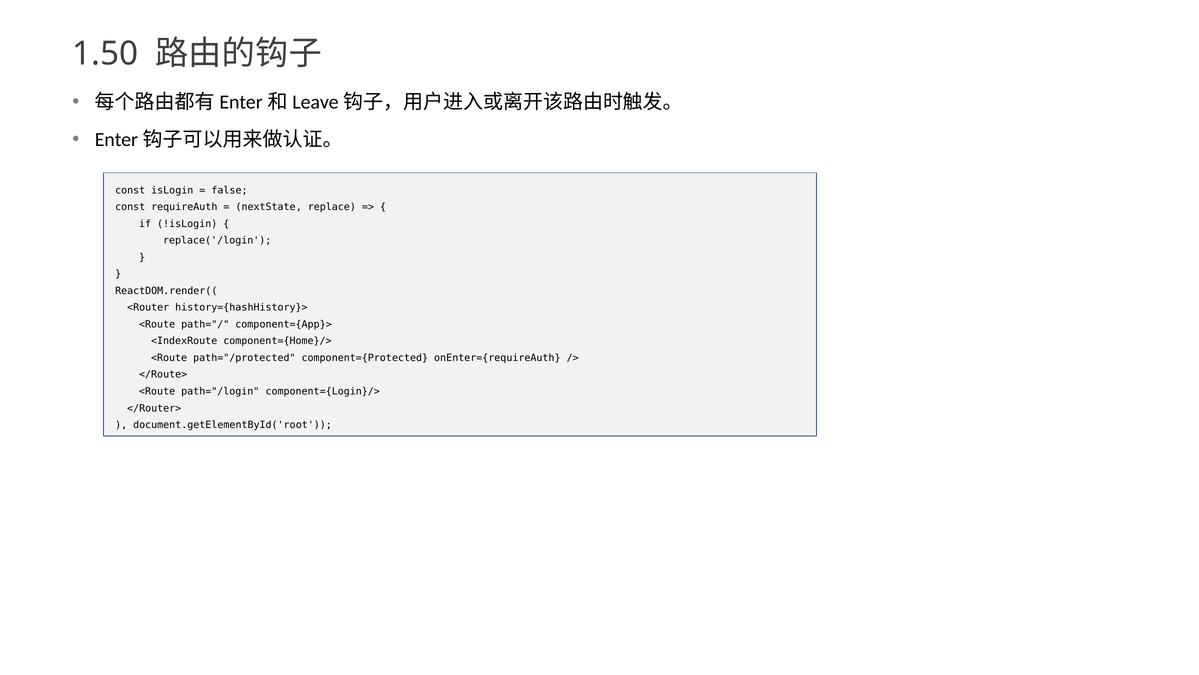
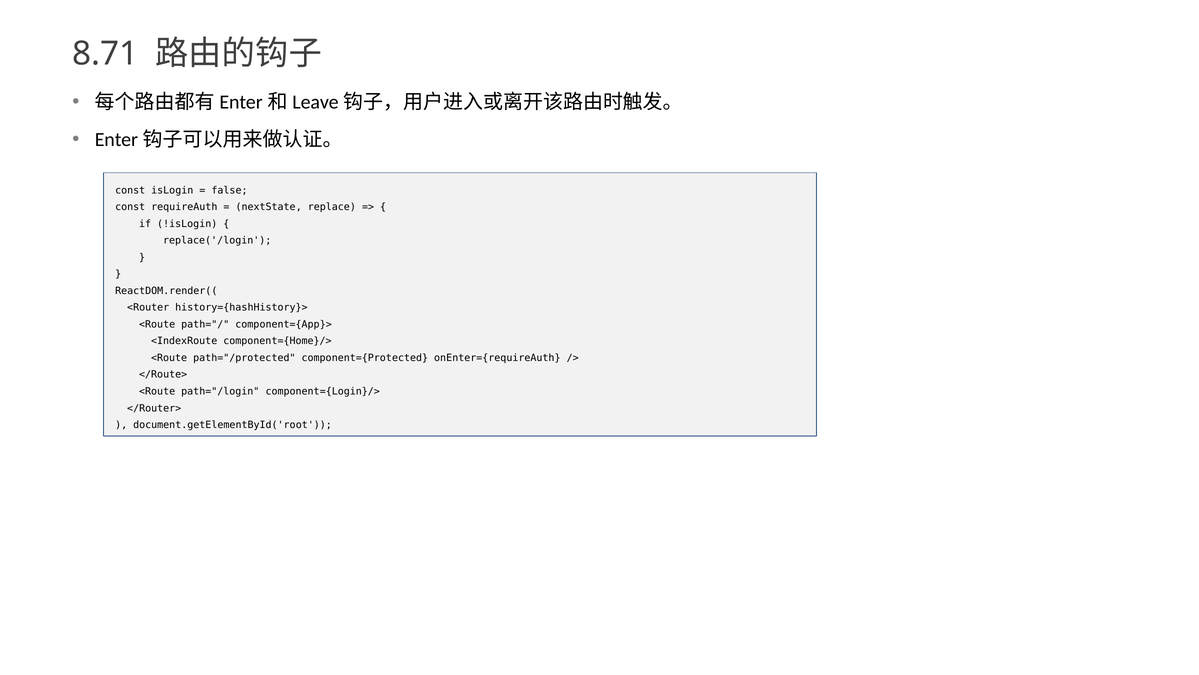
1.50: 1.50 -> 8.71 (105, 54)
